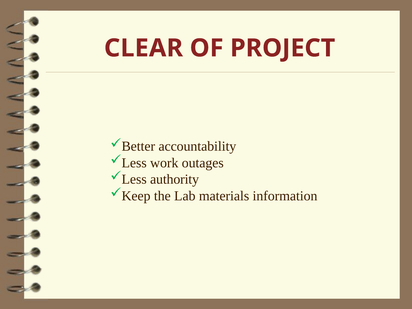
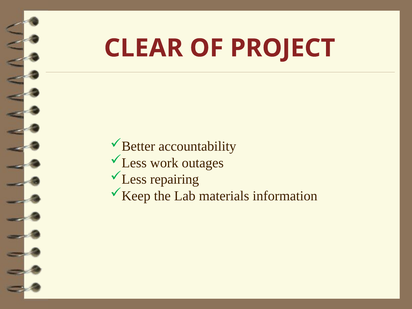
authority: authority -> repairing (175, 179)
